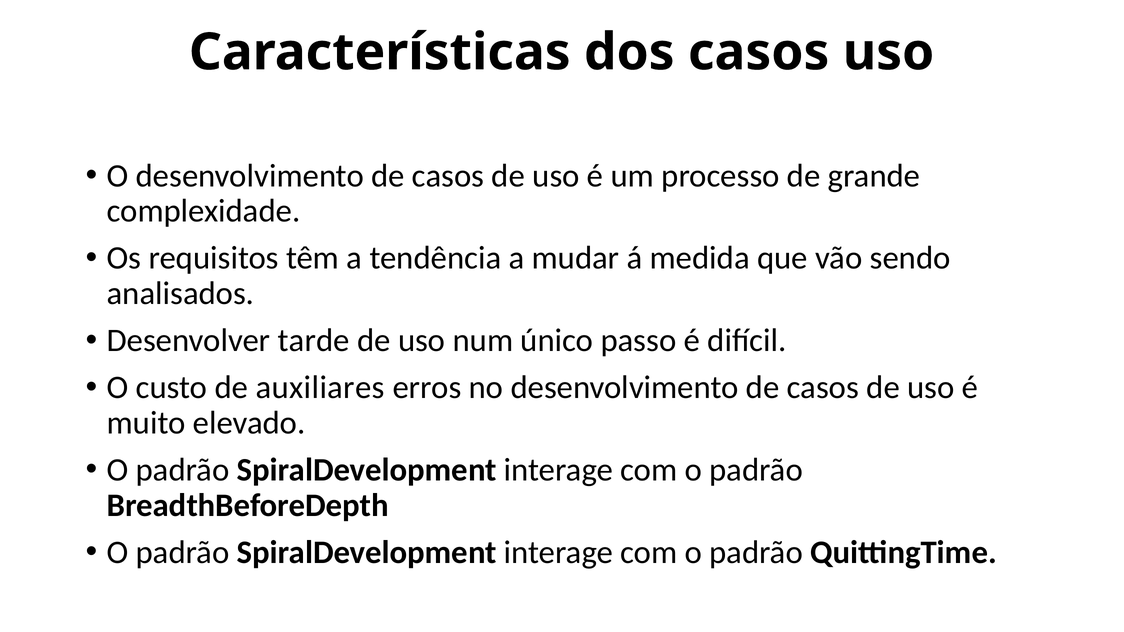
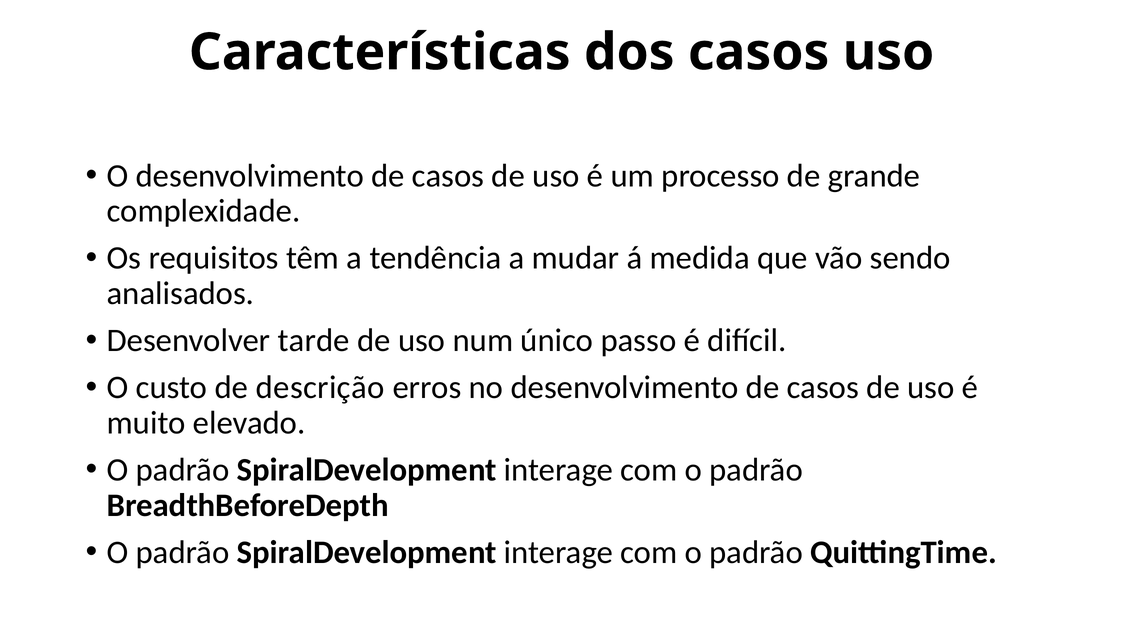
auxiliares: auxiliares -> descrição (320, 388)
